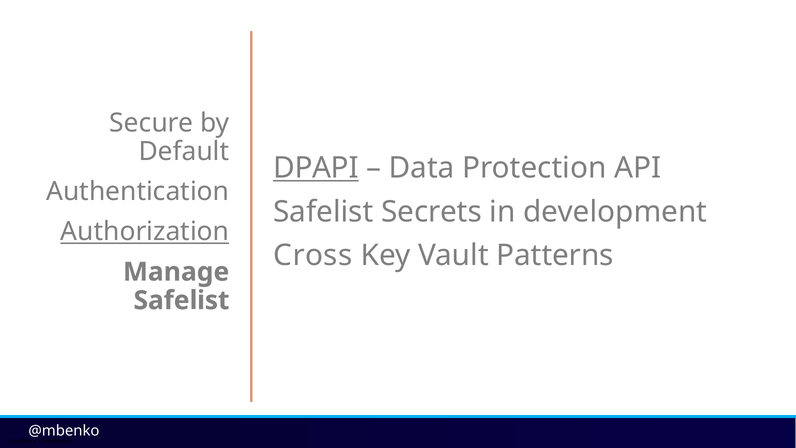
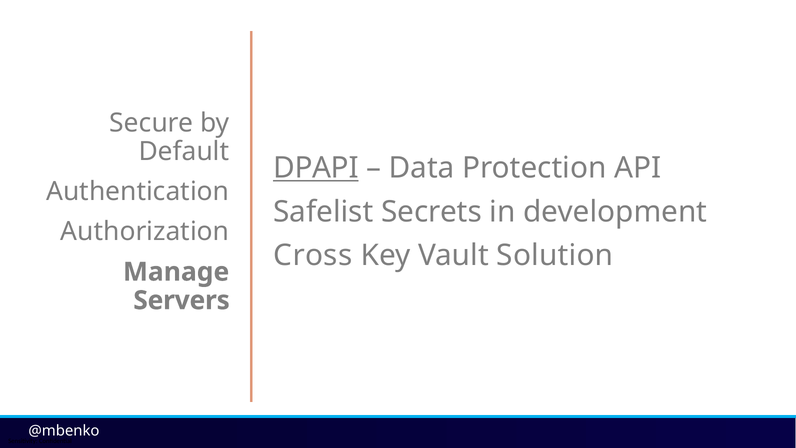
Authorization underline: present -> none (145, 232)
Patterns: Patterns -> Solution (555, 255)
Safelist: Safelist -> Servers (182, 300)
